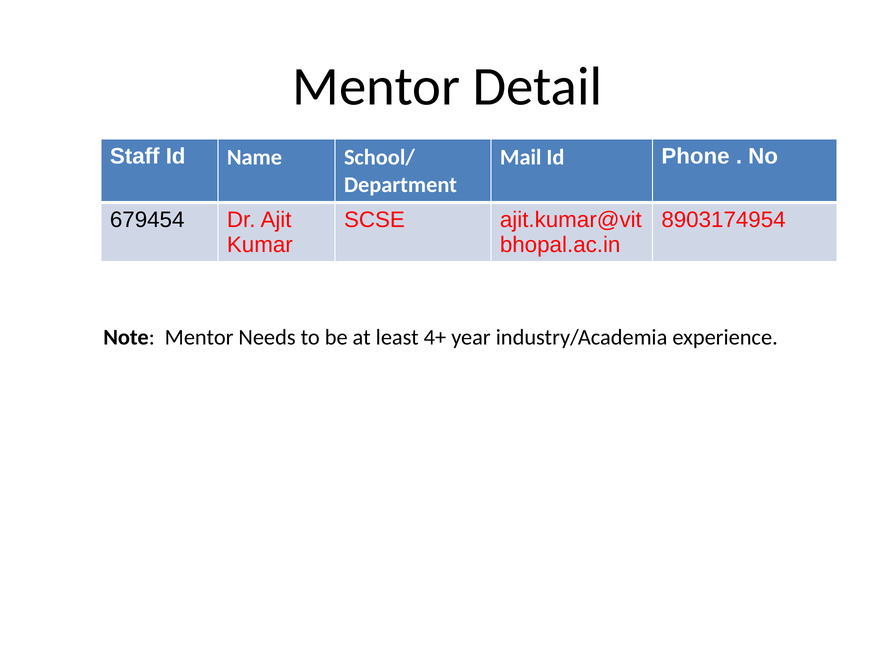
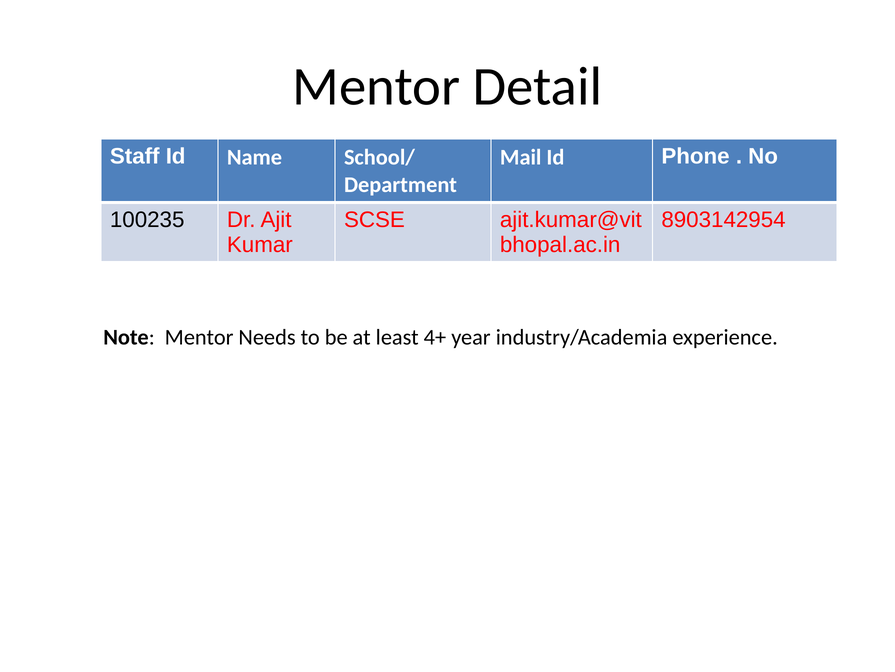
679454: 679454 -> 100235 (147, 220)
8903174954: 8903174954 -> 8903142954 (724, 220)
